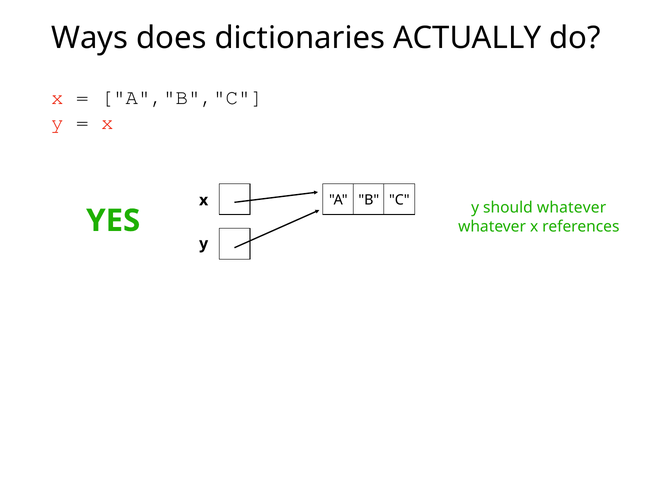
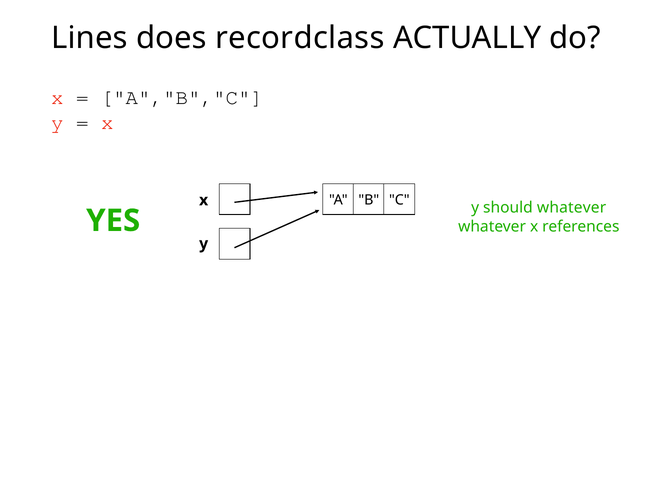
Ways: Ways -> Lines (90, 38)
dictionaries: dictionaries -> recordclass (300, 38)
